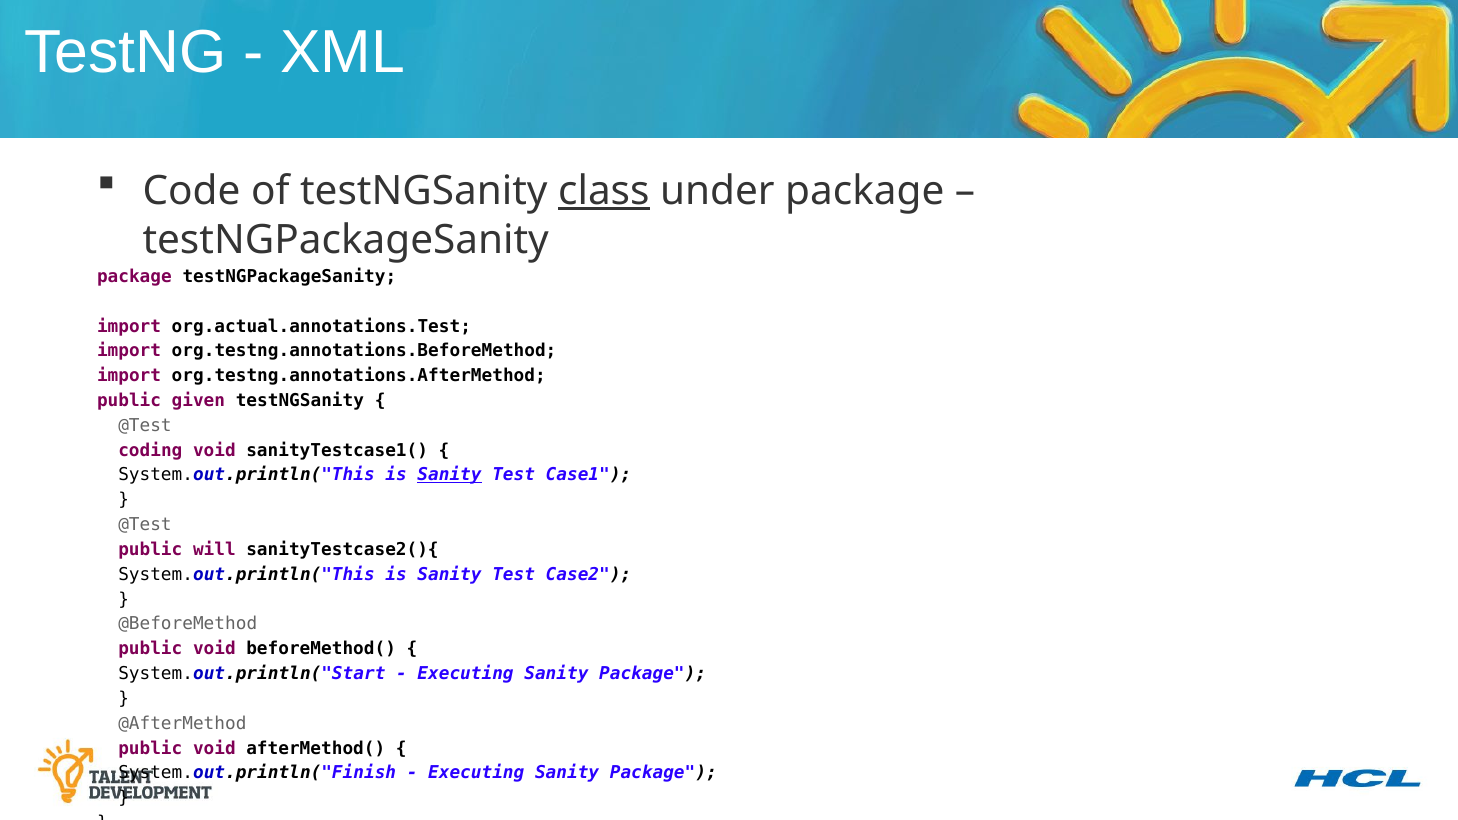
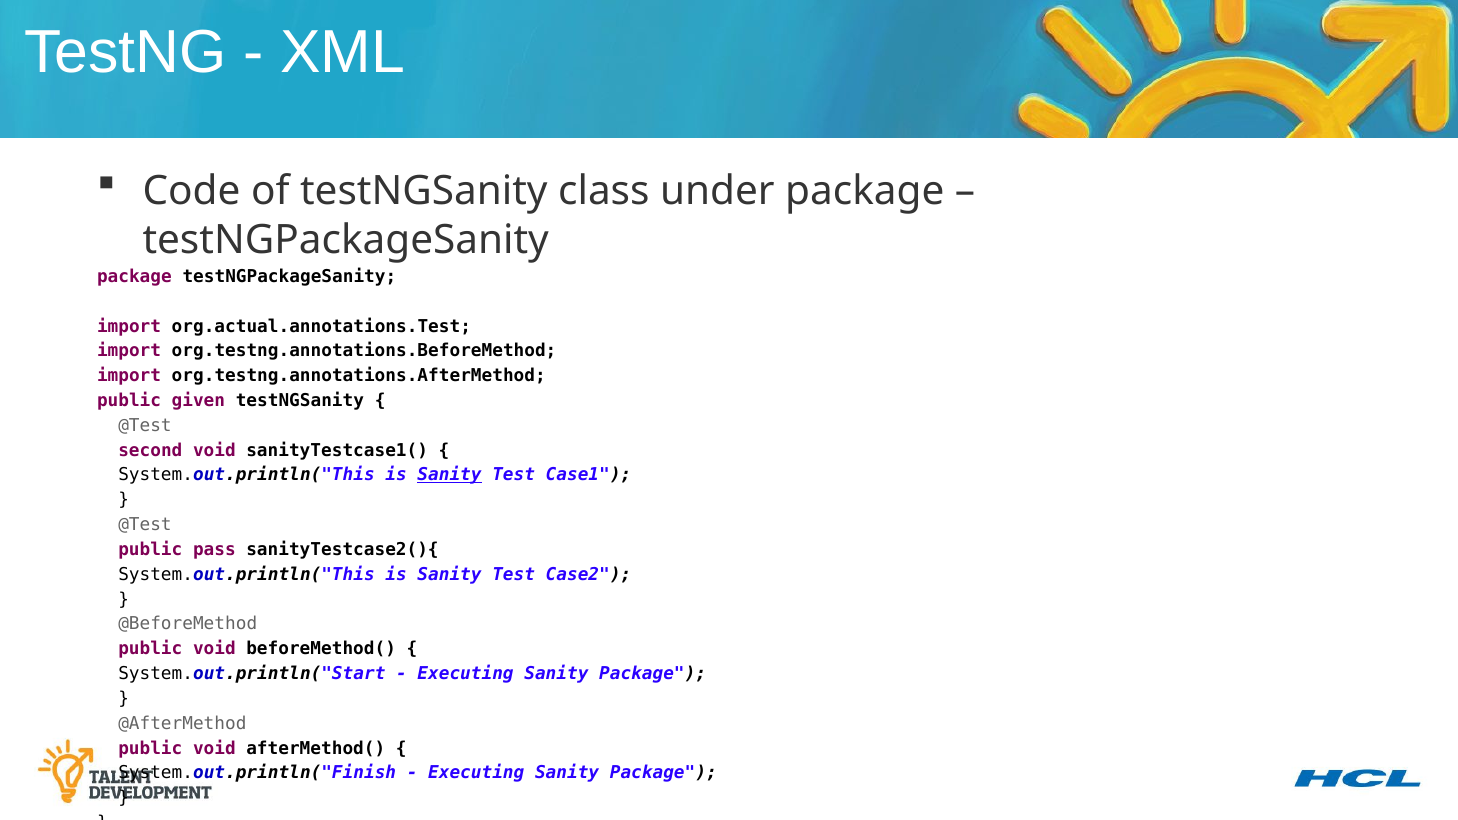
class underline: present -> none (604, 191)
coding: coding -> second (150, 450)
will: will -> pass (214, 550)
